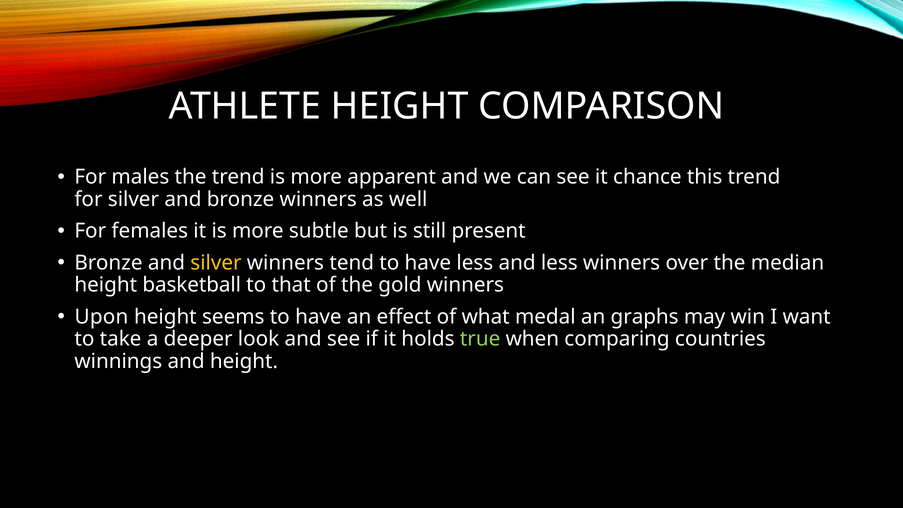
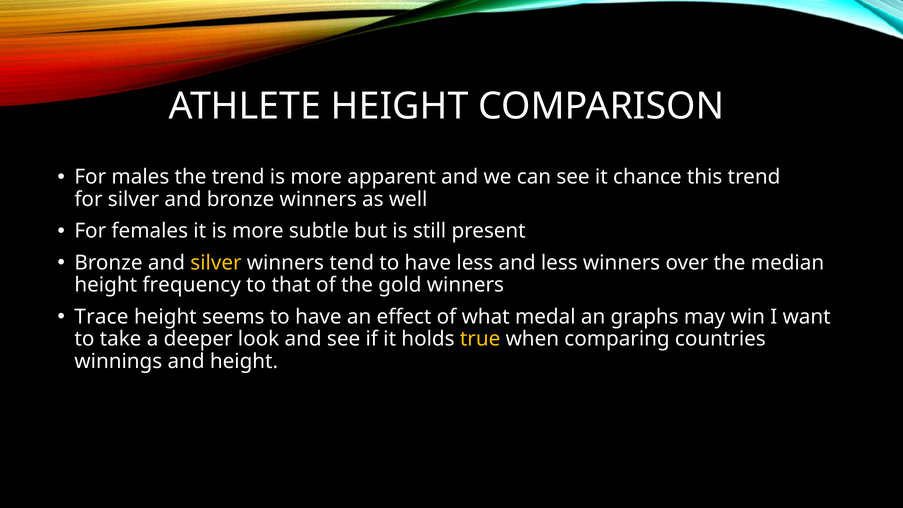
basketball: basketball -> frequency (192, 285)
Upon: Upon -> Trace (102, 317)
true colour: light green -> yellow (480, 339)
